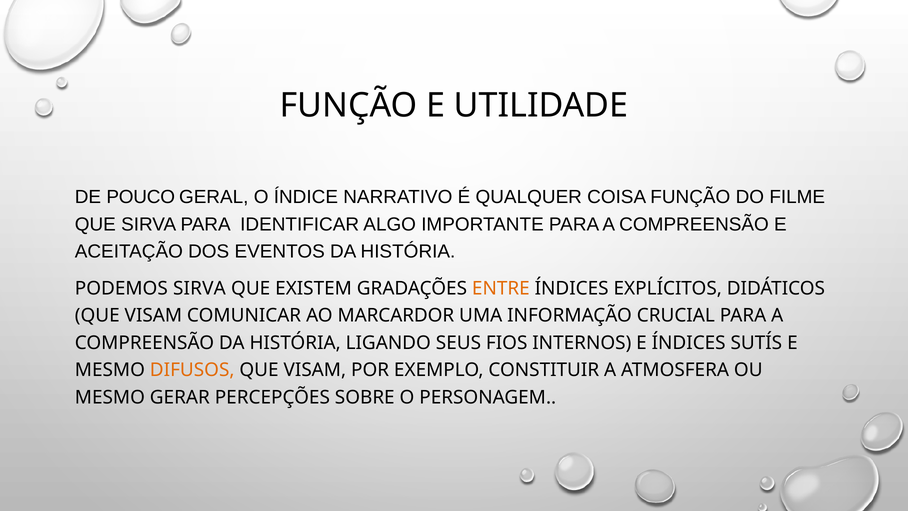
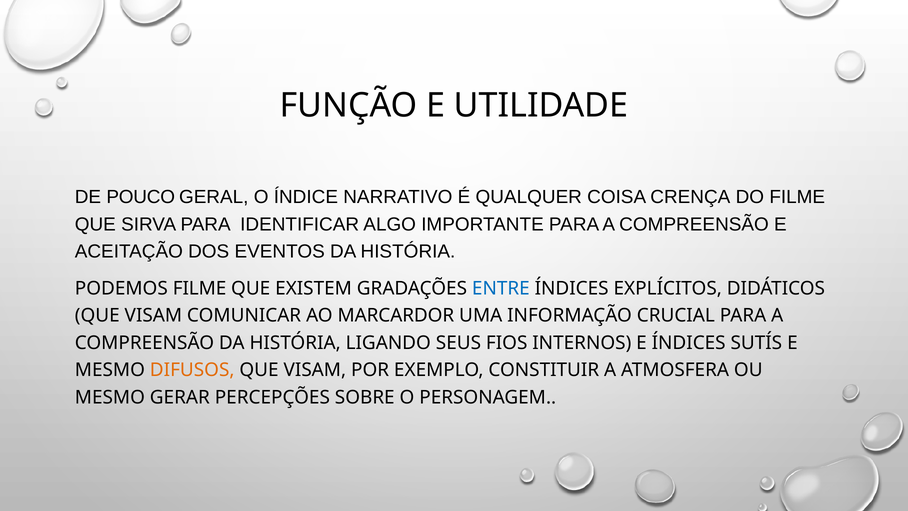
COISA FUNÇÃO: FUNÇÃO -> CRENÇA (690, 197)
PODEMOS SIRVA: SIRVA -> FILME (200, 288)
ENTRE colour: orange -> blue (501, 288)
